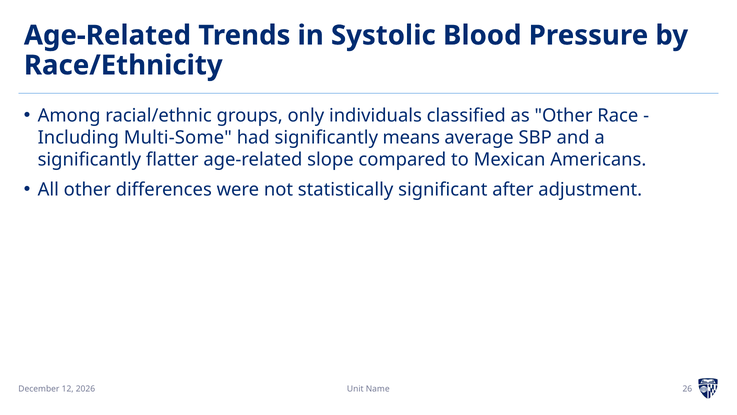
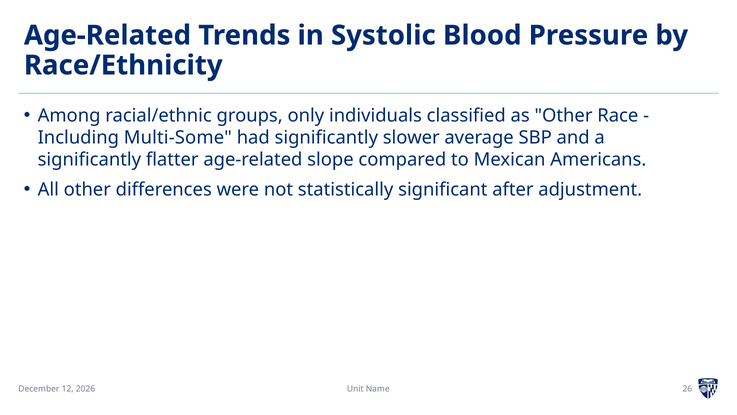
means: means -> slower (411, 138)
